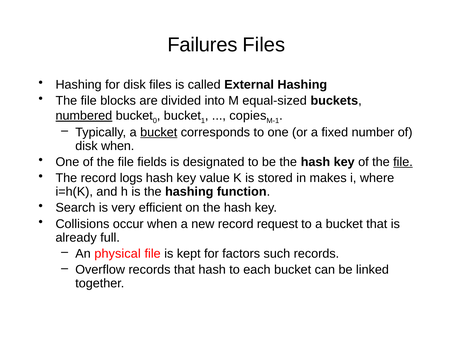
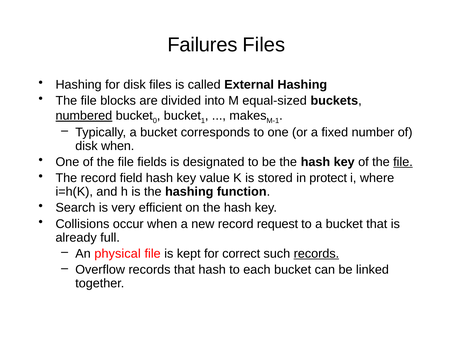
copies: copies -> makes (248, 116)
bucket underline: present -> none (159, 132)
logs: logs -> field (131, 178)
makes: makes -> protect (328, 178)
factors: factors -> correct (241, 253)
records underline: none -> present (316, 253)
